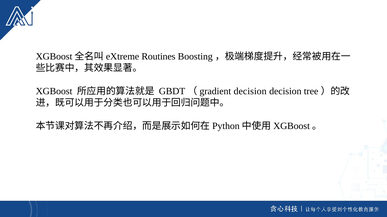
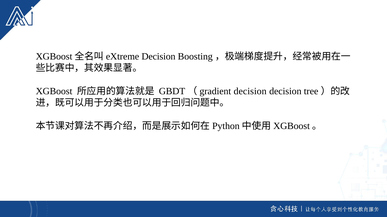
Routines: Routines -> Decision (158, 57)
